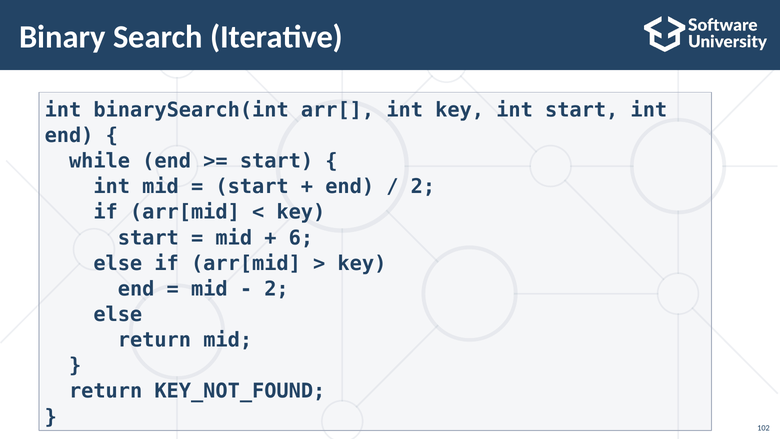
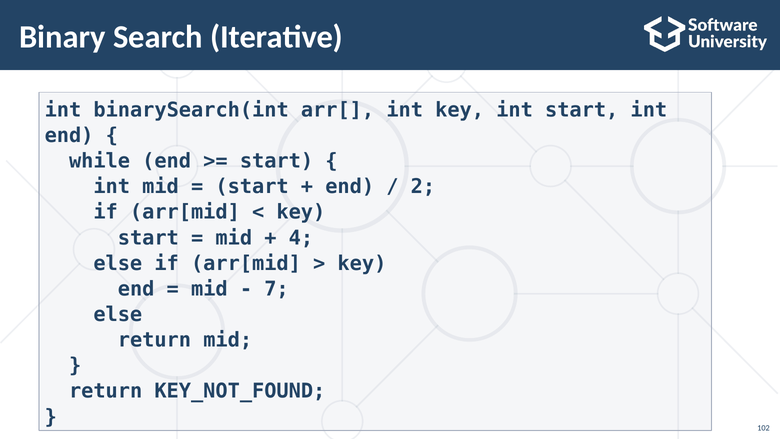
6: 6 -> 4 (301, 238)
2: 2 -> 7 (276, 289)
